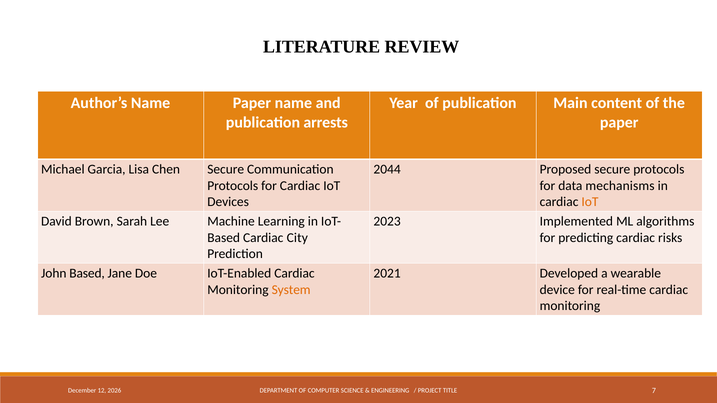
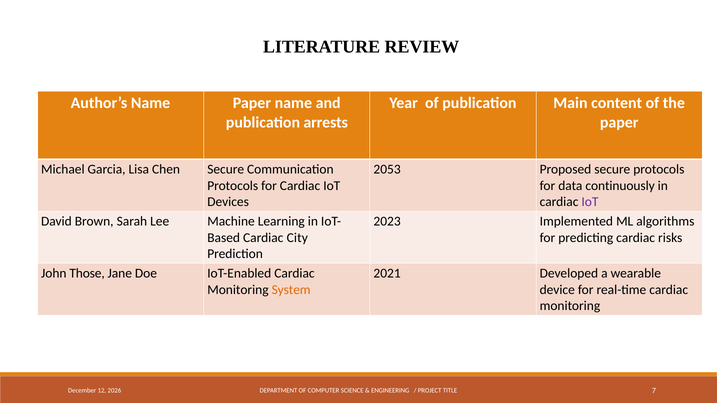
2044: 2044 -> 2053 (387, 169)
mechanisms: mechanisms -> continuously (620, 186)
IoT colour: orange -> purple (590, 202)
John Based: Based -> Those (87, 273)
